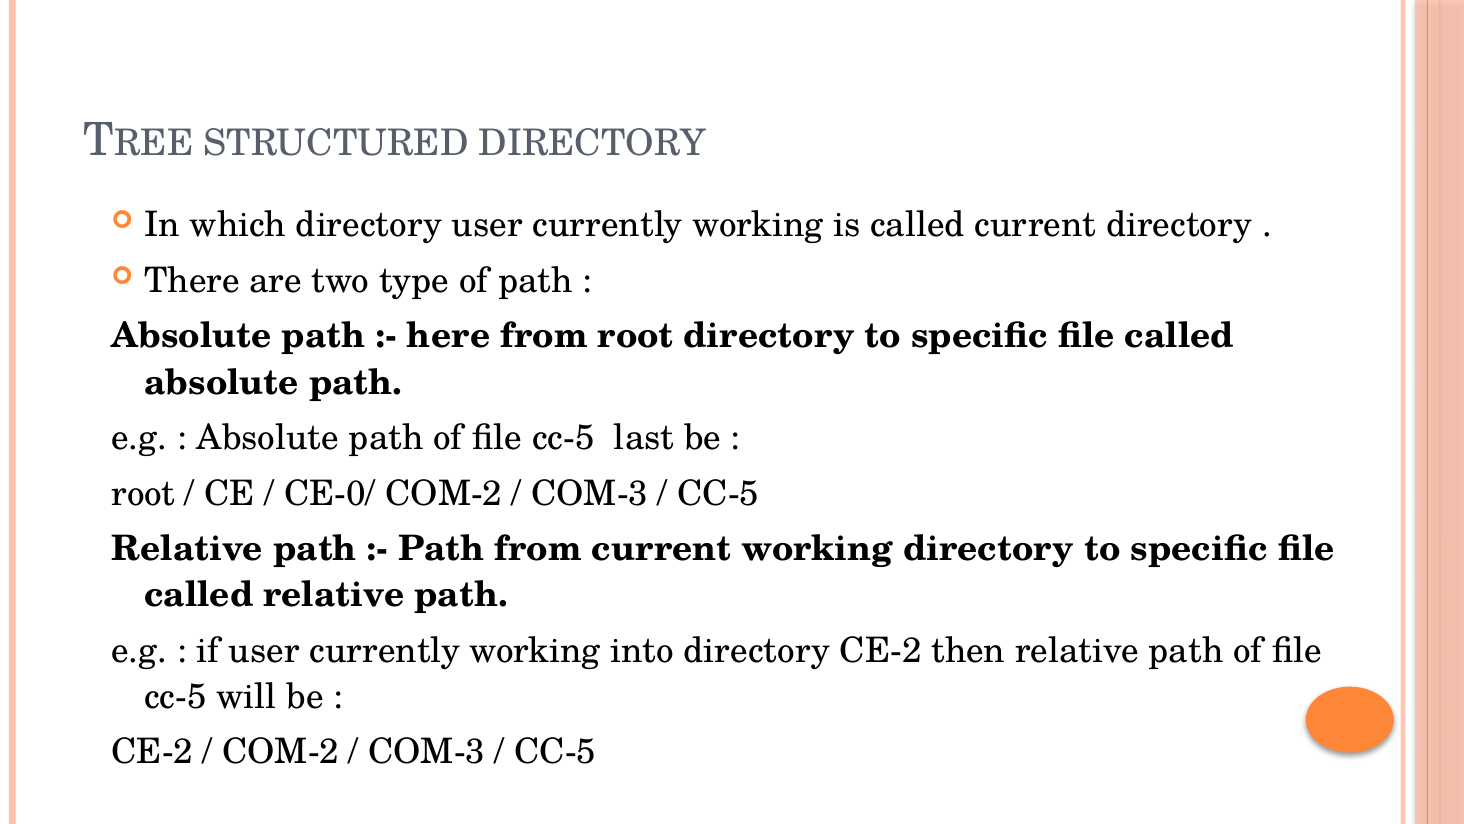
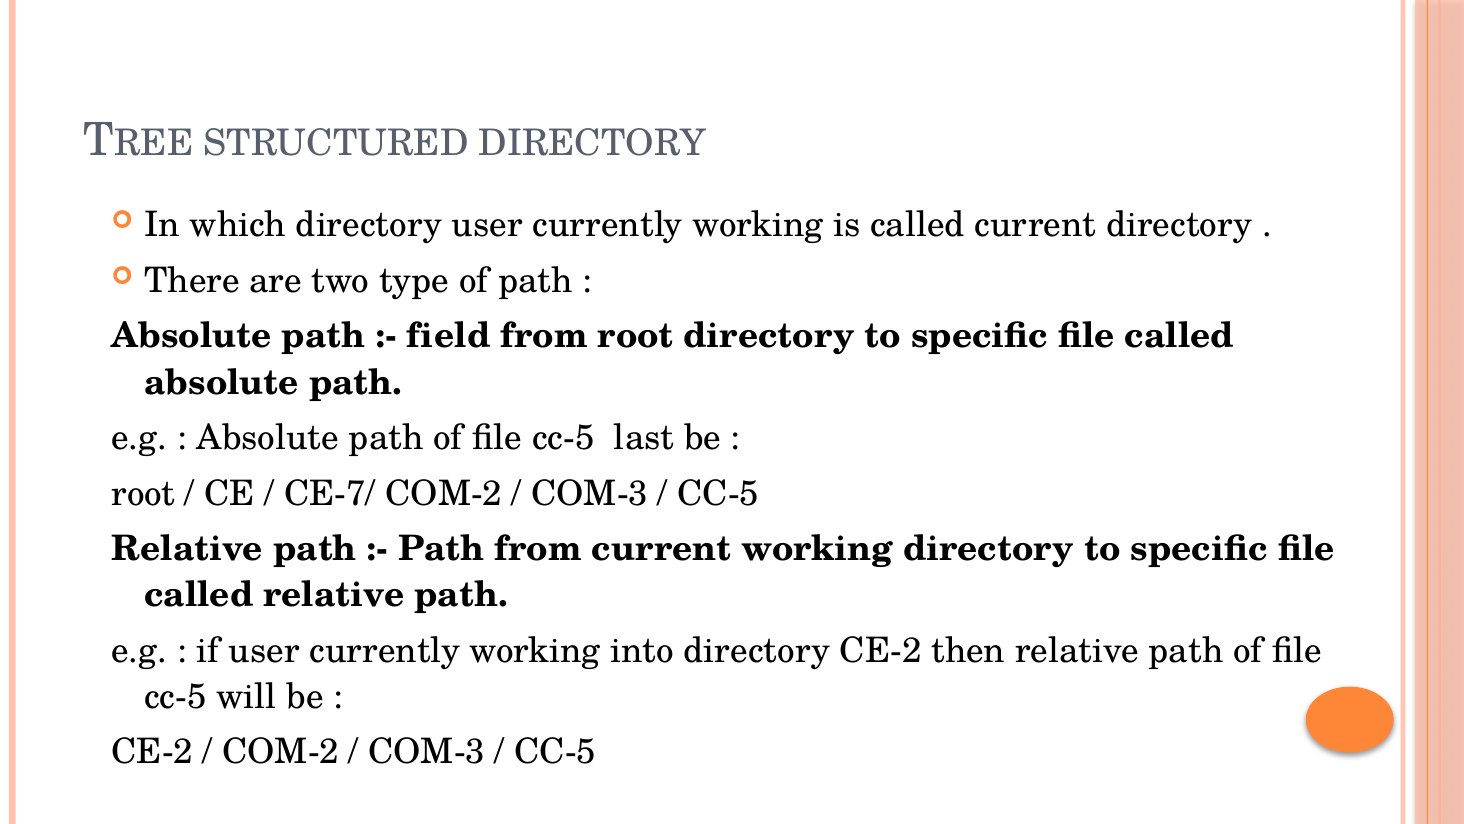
here: here -> field (449, 336)
CE-0/: CE-0/ -> CE-7/ (330, 493)
